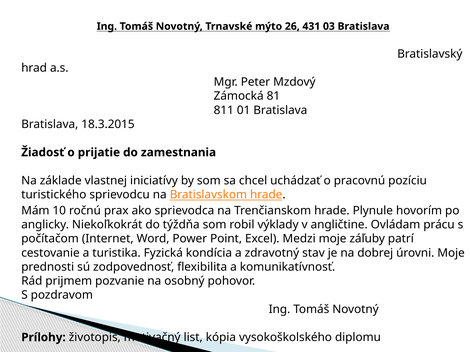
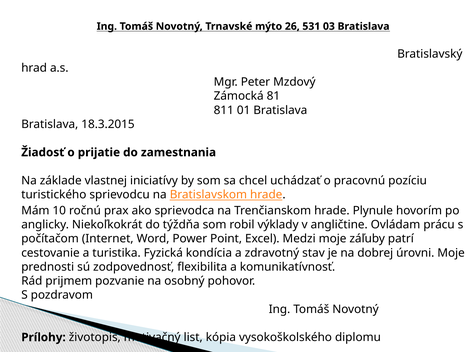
431: 431 -> 531 (311, 26)
